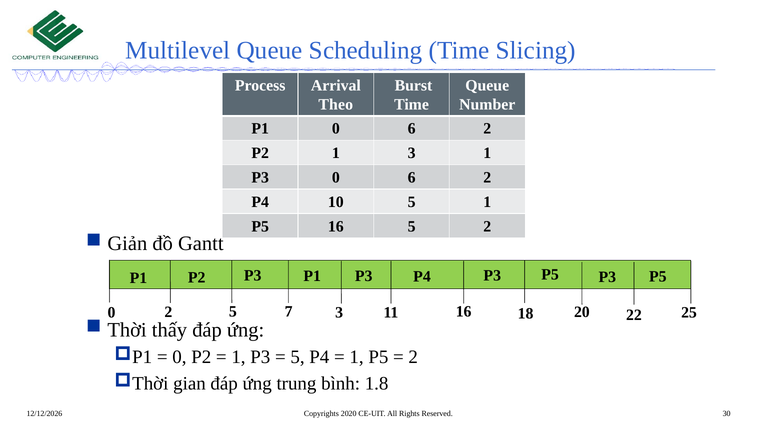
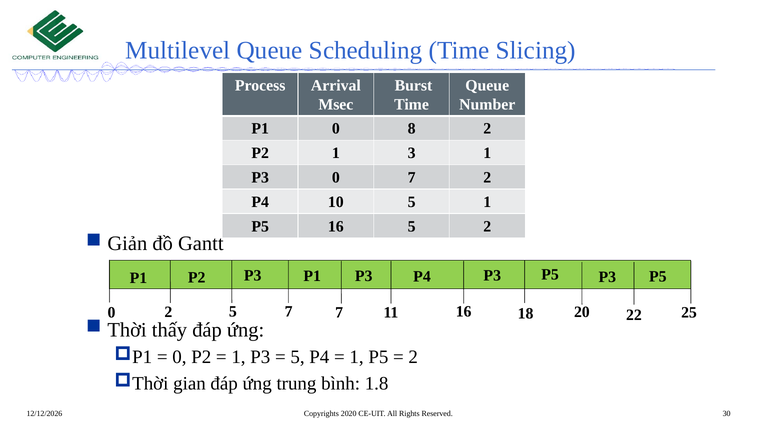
Theo: Theo -> Msec (336, 104)
P1 0 6: 6 -> 8 (412, 129)
P3 0 6: 6 -> 7 (412, 178)
7 3: 3 -> 7 (339, 313)
